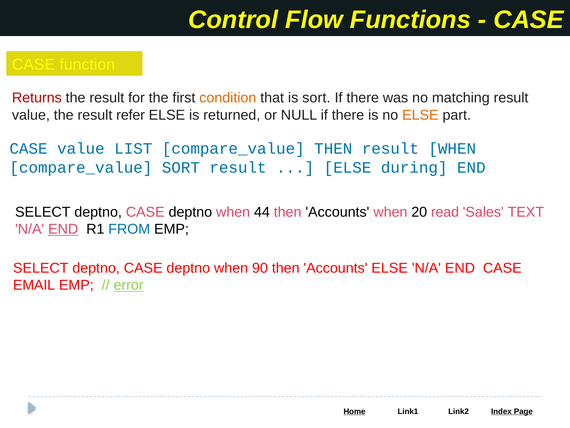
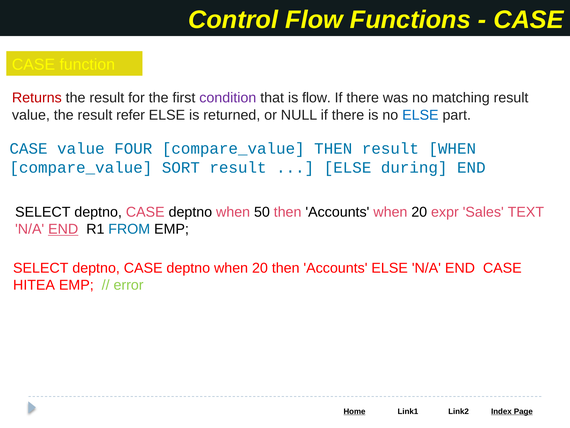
condition colour: orange -> purple (228, 98)
is sort: sort -> flow (317, 98)
ELSE colour: orange -> blue (420, 115)
LIST: LIST -> FOUR (133, 149)
44: 44 -> 50 (262, 212)
read: read -> expr (445, 212)
deptno when 90: 90 -> 20 (260, 268)
EMAIL: EMAIL -> HITEA (34, 285)
error underline: present -> none (129, 285)
